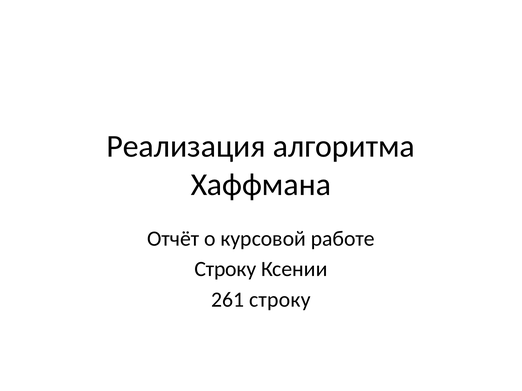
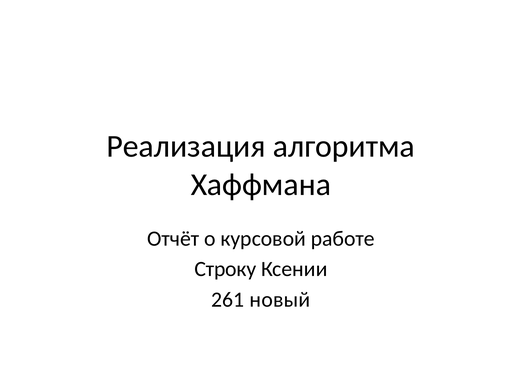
261 строку: строку -> новый (280, 300)
